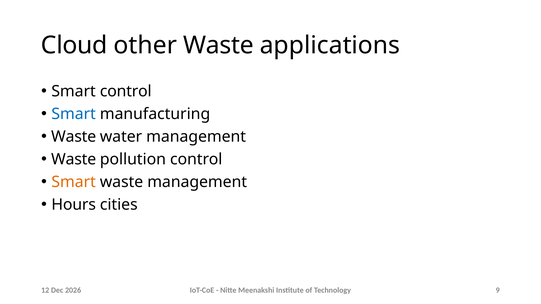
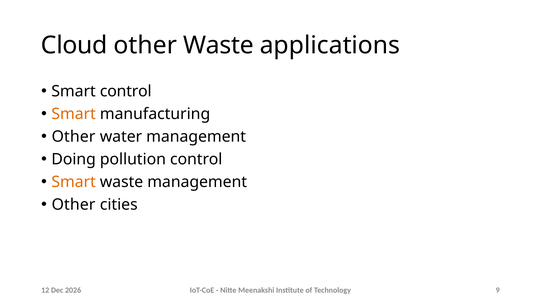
Smart colour: blue -> orange (74, 114)
Waste: Waste -> Other (74, 137)
Waste: Waste -> Doing (74, 160)
Hours: Hours -> Other (74, 205)
